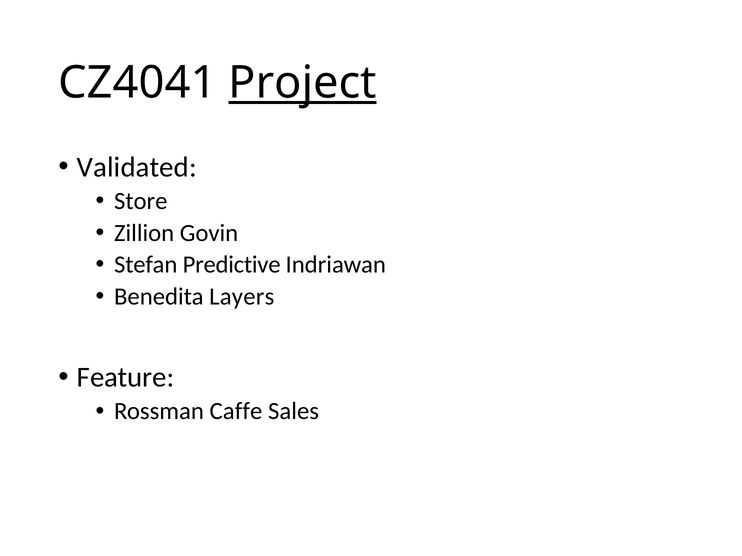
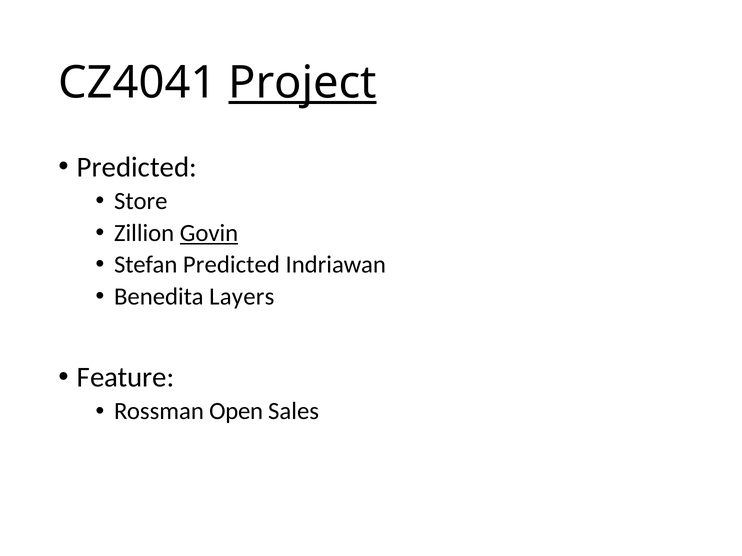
Validated: Validated -> Predicted (137, 167)
Govin underline: none -> present (209, 233)
Stefan Predictive: Predictive -> Predicted (231, 265)
Caffe: Caffe -> Open (236, 412)
